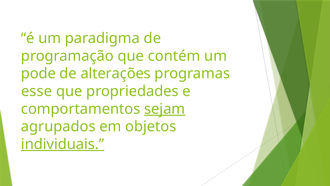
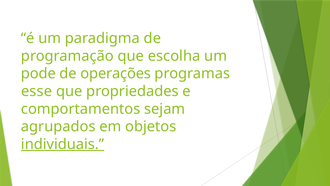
contém: contém -> escolha (174, 56)
alterações: alterações -> operações (116, 73)
sejam underline: present -> none (165, 109)
